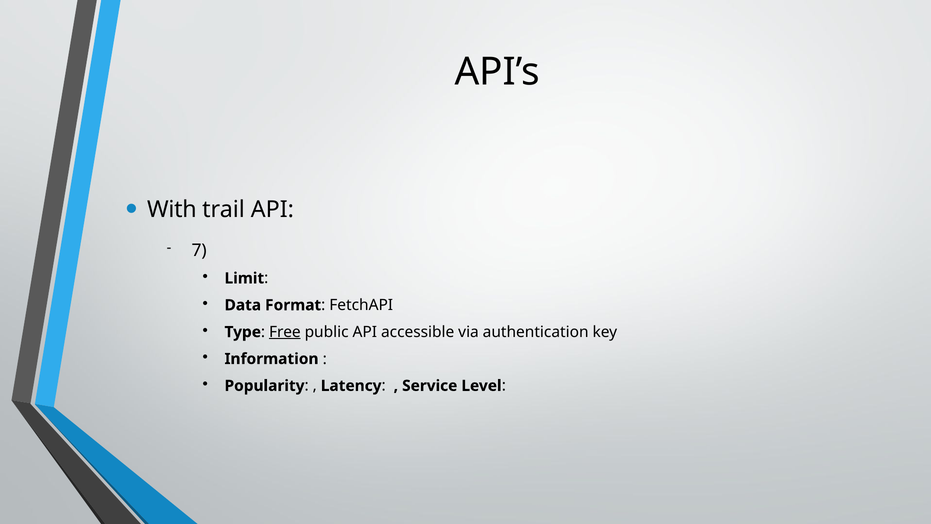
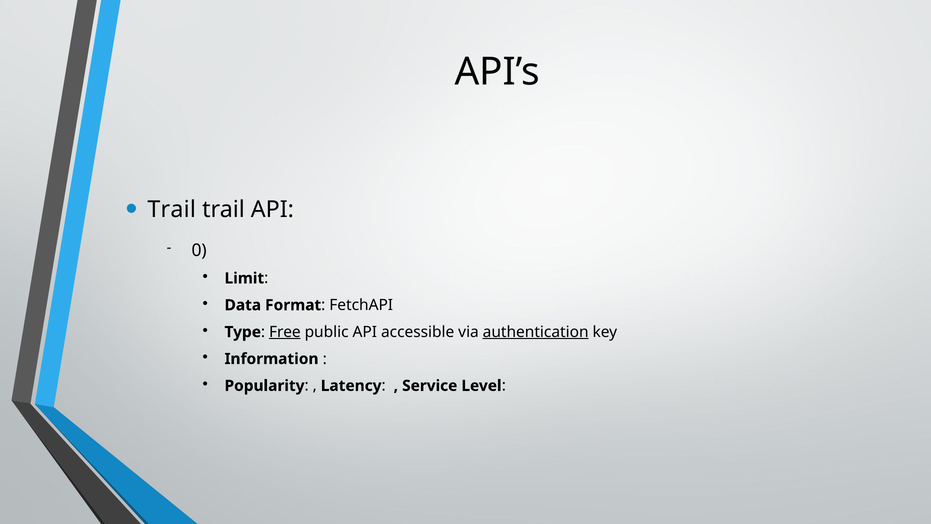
With: With -> Trail (172, 209)
7: 7 -> 0 (199, 250)
authentication underline: none -> present (536, 332)
